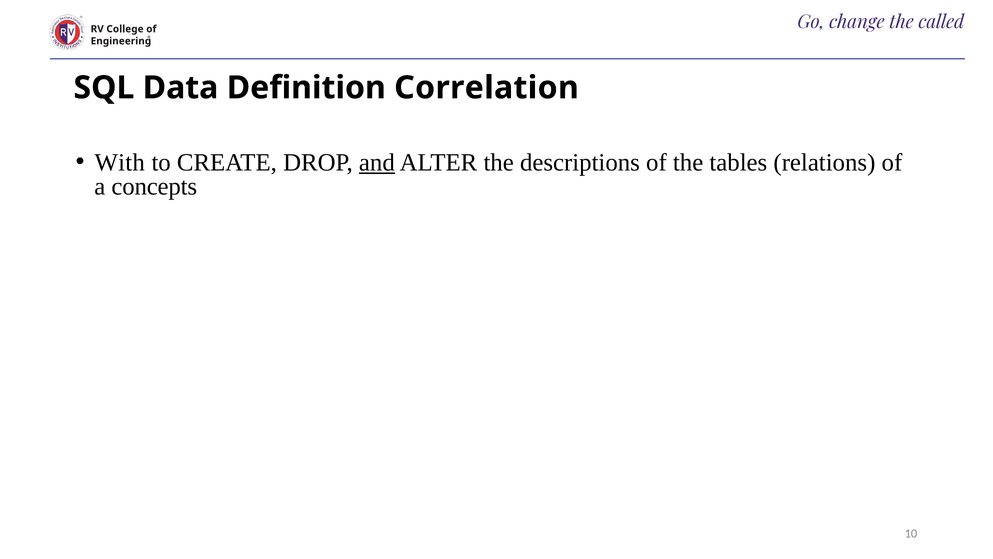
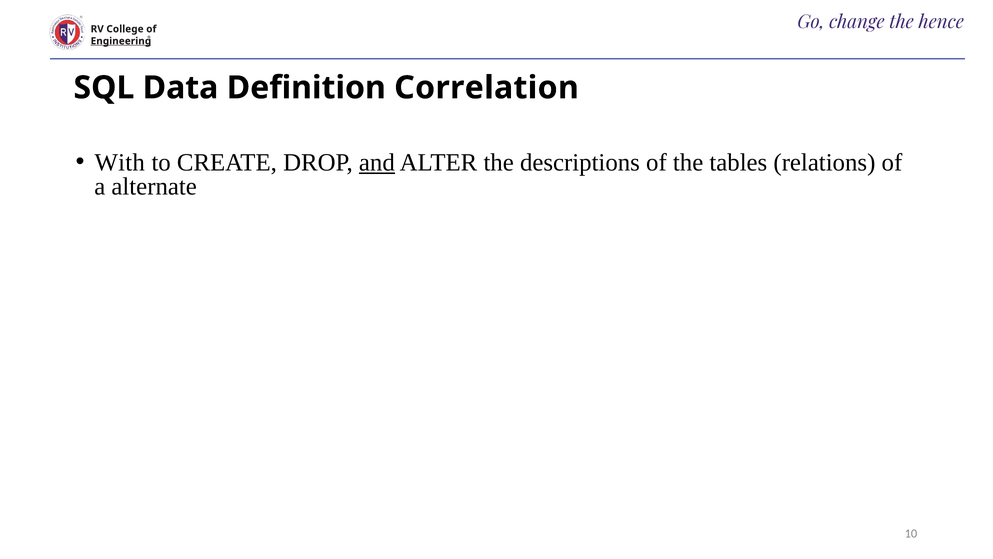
called: called -> hence (941, 22)
Engineering underline: none -> present (121, 41)
concepts: concepts -> alternate (154, 186)
